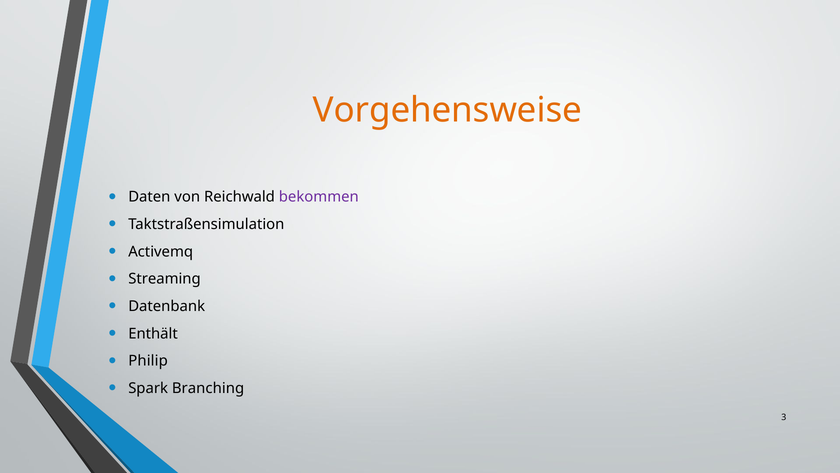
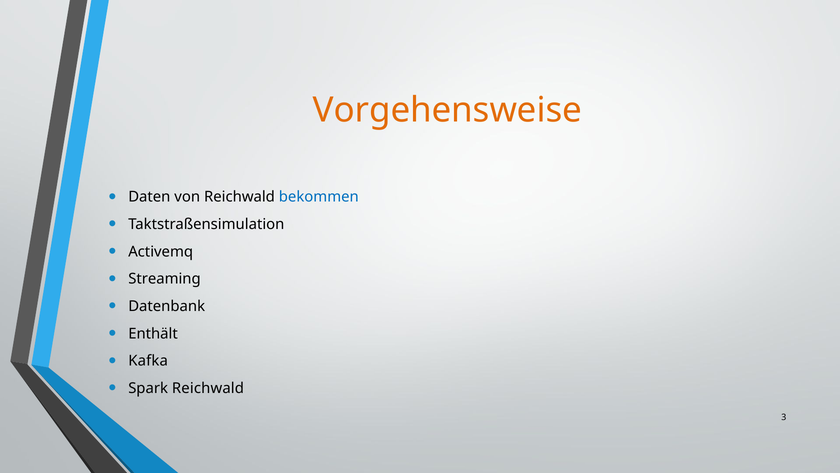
bekommen colour: purple -> blue (319, 197)
Philip: Philip -> Kafka (148, 361)
Spark Branching: Branching -> Reichwald (208, 388)
